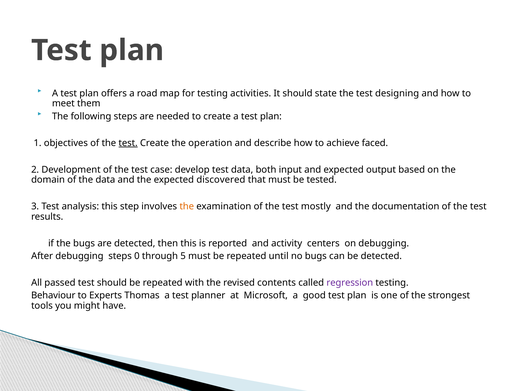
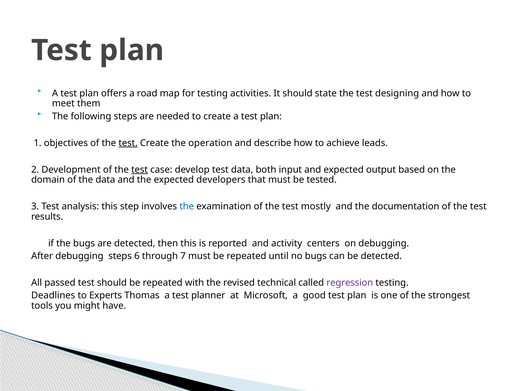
faced: faced -> leads (375, 143)
test underline: none -> present (140, 169)
discovered: discovered -> developers (221, 180)
the colour: orange -> blue (187, 206)
0: 0 -> 6 (137, 256)
5: 5 -> 7 (183, 256)
contents: contents -> technical (277, 283)
Behaviour: Behaviour -> Deadlines (53, 295)
